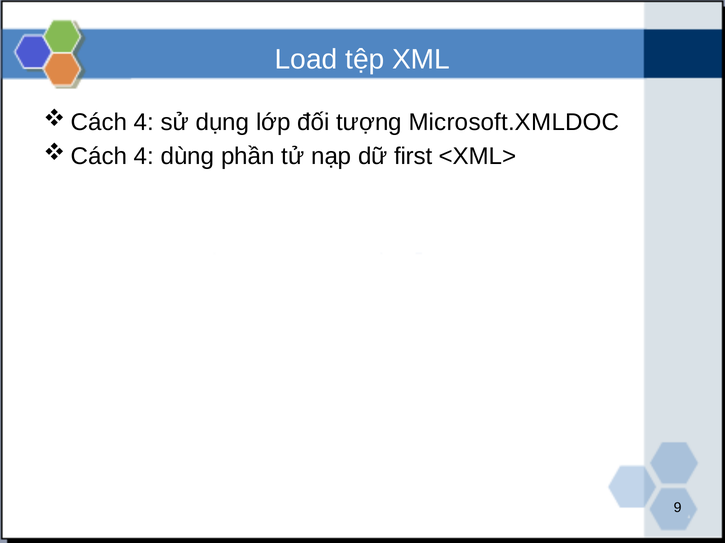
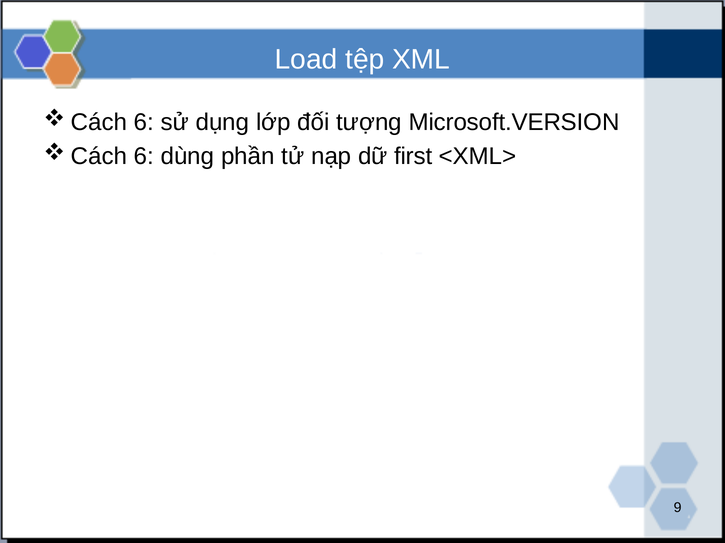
4: 4 -> 6 (144, 123)
Microsoft.XMLDOC: Microsoft.XMLDOC -> Microsoft.VERSION (514, 123)
4: 4 -> 6 (144, 156)
